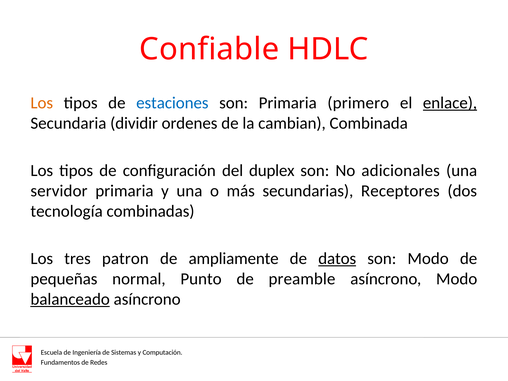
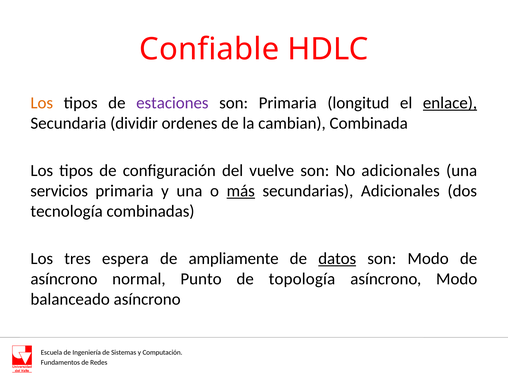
estaciones colour: blue -> purple (172, 103)
primero: primero -> longitud (358, 103)
duplex: duplex -> vuelve (272, 171)
servidor: servidor -> servicios (59, 191)
más underline: none -> present (241, 191)
secundarias Receptores: Receptores -> Adicionales (400, 191)
patron: patron -> espera (125, 259)
pequeñas: pequeñas -> asíncrono (64, 279)
preamble: preamble -> topología (302, 279)
balanceado underline: present -> none (70, 299)
